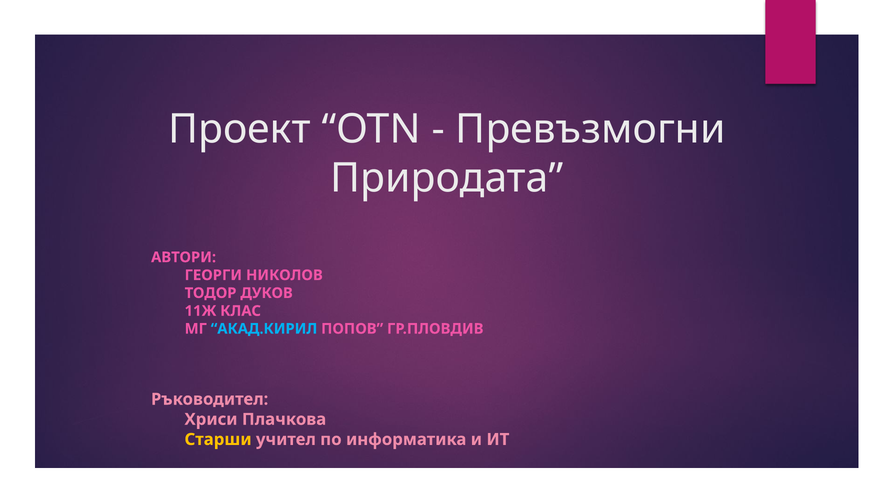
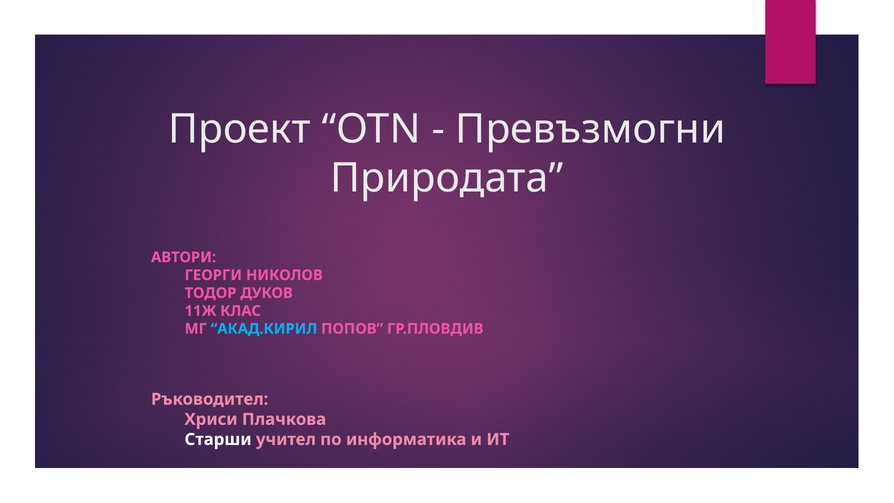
Старши colour: yellow -> white (218, 439)
